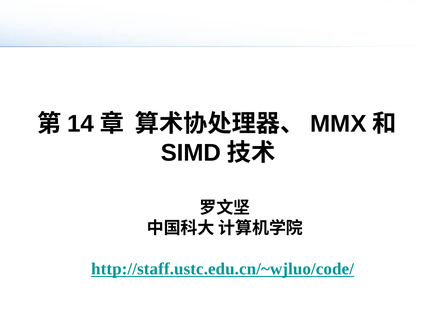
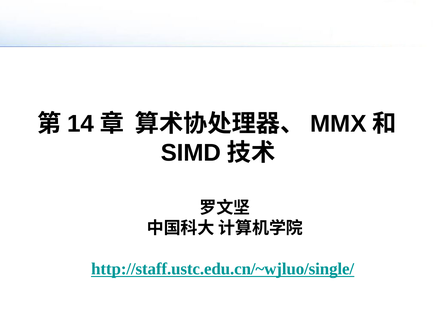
http://staff.ustc.edu.cn/~wjluo/code/: http://staff.ustc.edu.cn/~wjluo/code/ -> http://staff.ustc.edu.cn/~wjluo/single/ (223, 269)
